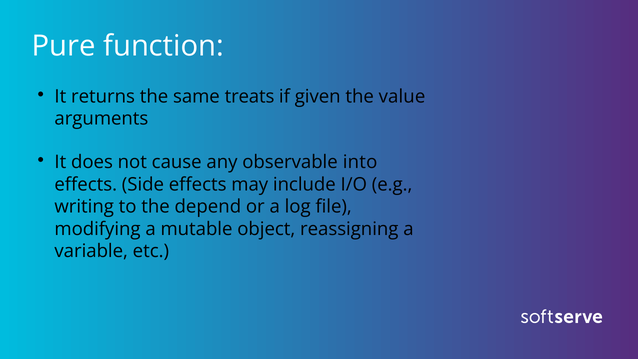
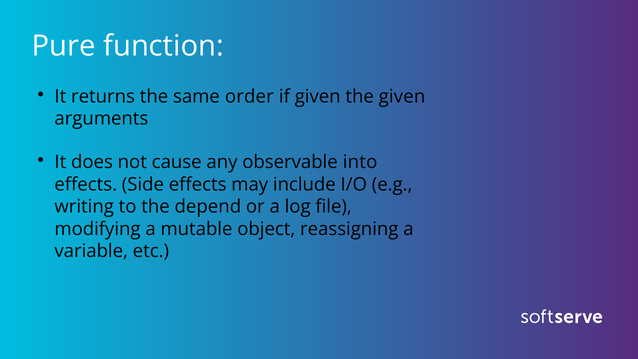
treats: treats -> order (249, 96)
the value: value -> given (402, 96)
